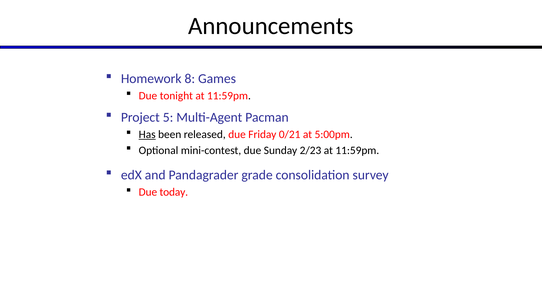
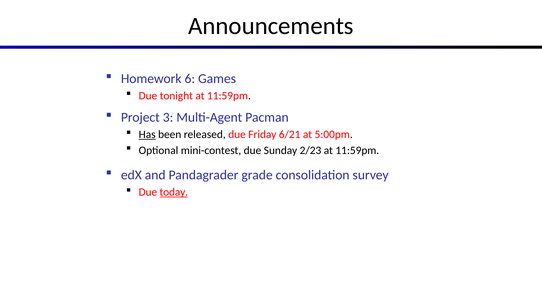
8: 8 -> 6 (190, 79)
5: 5 -> 3 (168, 117)
0/21: 0/21 -> 6/21 (290, 134)
today underline: none -> present (174, 192)
